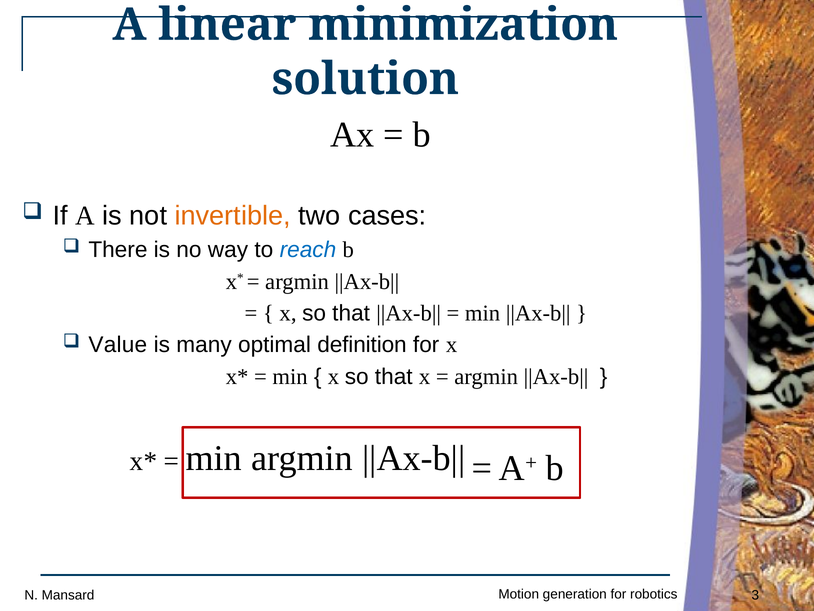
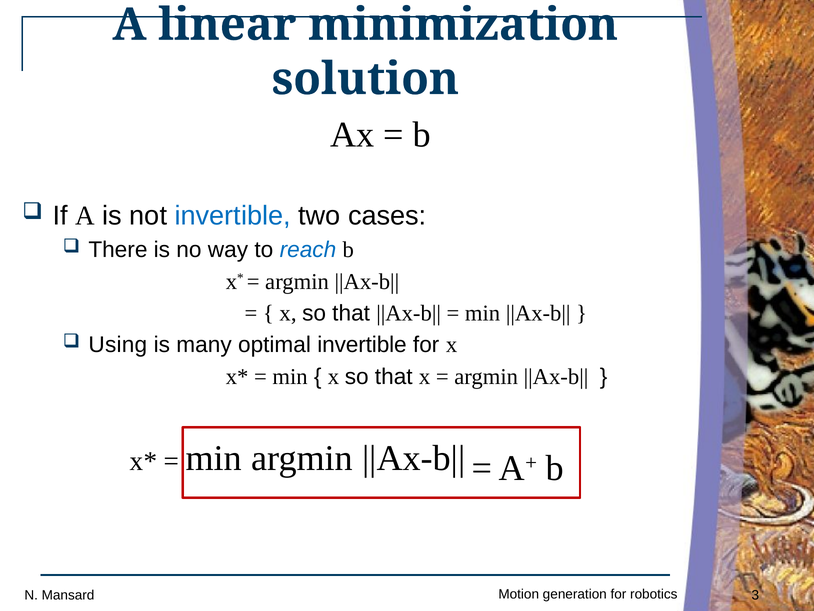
invertible colour: orange -> blue (233, 216)
Value: Value -> Using (118, 345)
optimal definition: definition -> invertible (362, 345)
